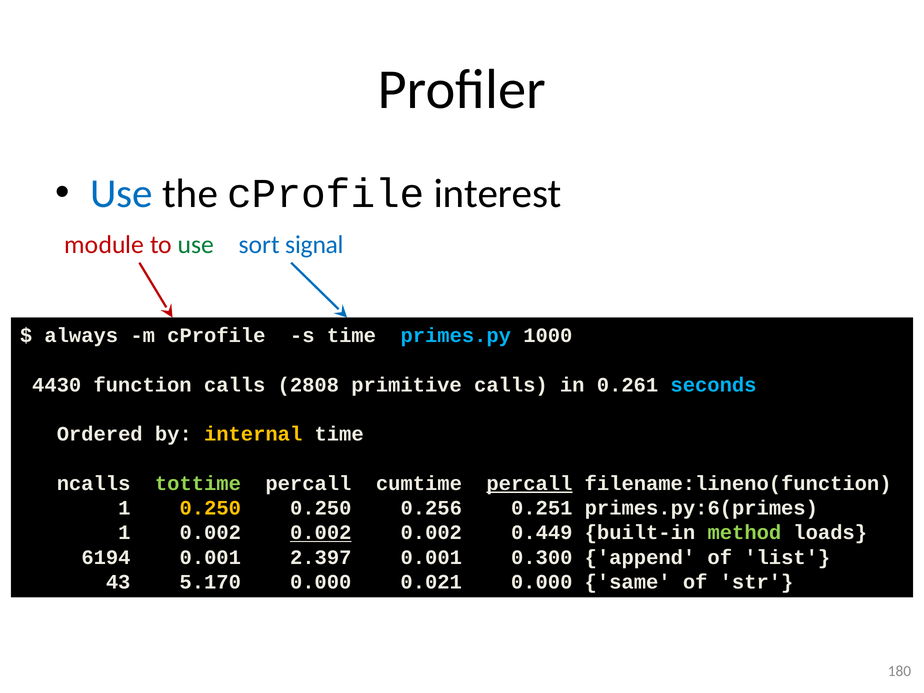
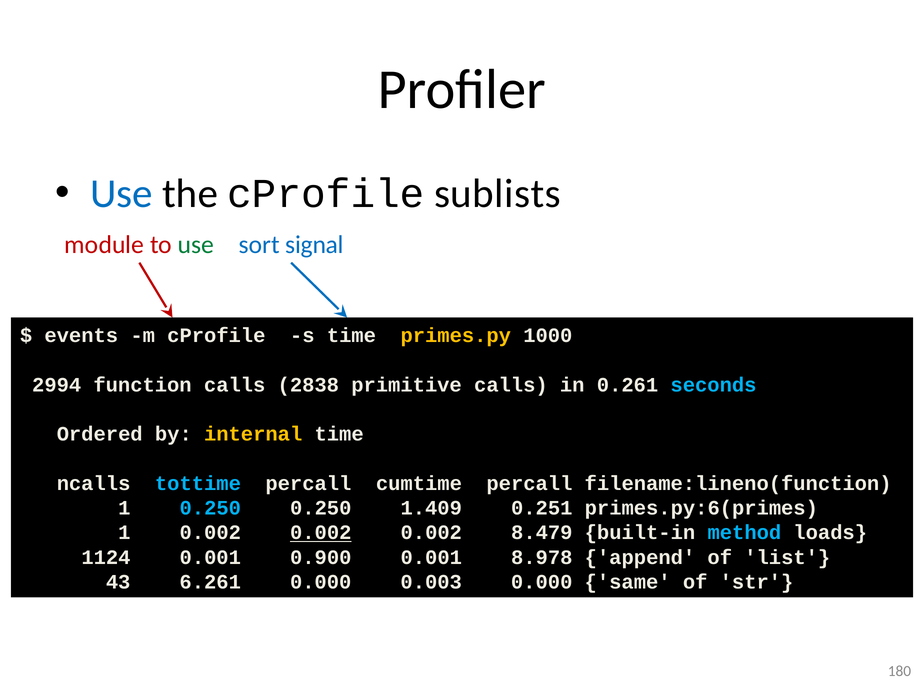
interest: interest -> sublists (497, 194)
always: always -> events (81, 336)
primes.py colour: light blue -> yellow (456, 336)
4430: 4430 -> 2994 (57, 385)
2808: 2808 -> 2838 (308, 385)
tottime colour: light green -> light blue (198, 483)
percall underline: present -> none (529, 483)
0.250 colour: yellow -> light blue (210, 508)
0.256: 0.256 -> 1.409 (431, 508)
0.449: 0.449 -> 8.479 (542, 533)
method colour: light green -> light blue (744, 533)
6194: 6194 -> 1124 (106, 557)
2.397: 2.397 -> 0.900 (321, 557)
0.300: 0.300 -> 8.978 (542, 557)
5.170: 5.170 -> 6.261 (210, 582)
0.021: 0.021 -> 0.003 (431, 582)
